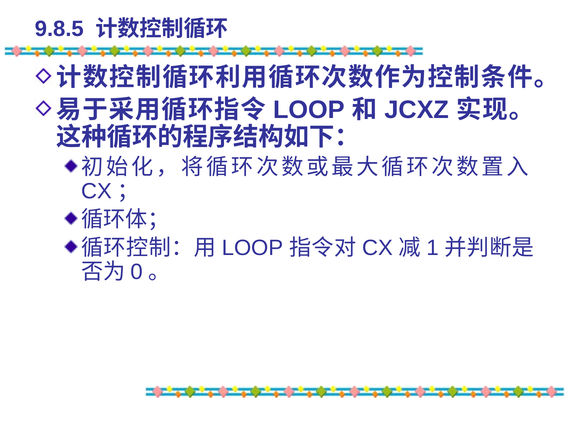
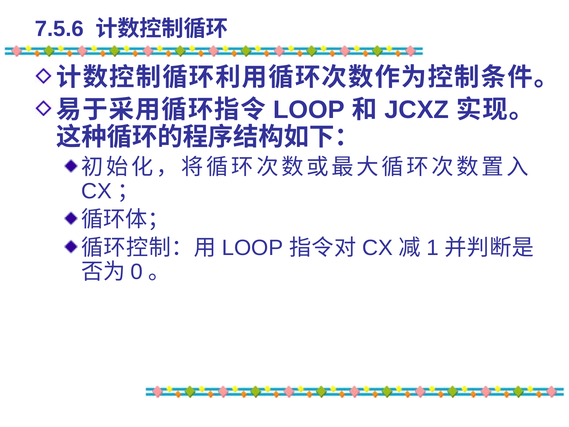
9.8.5: 9.8.5 -> 7.5.6 (59, 29)
